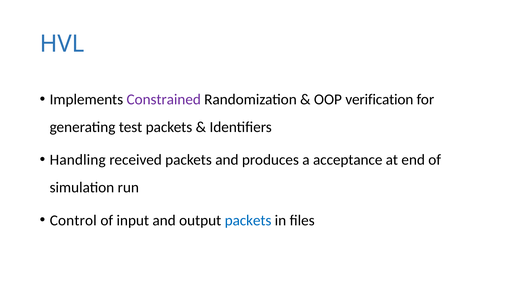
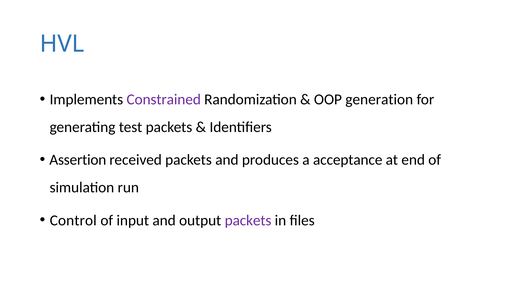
verification: verification -> generation (379, 99)
Handling: Handling -> Assertion (78, 160)
packets colour: blue -> purple (248, 220)
